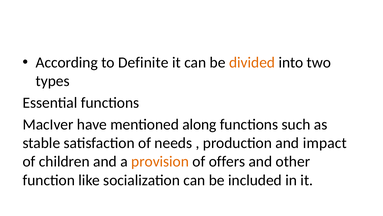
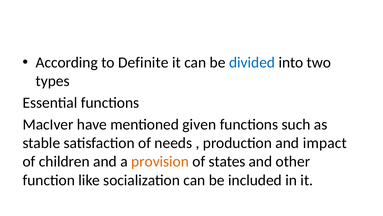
divided colour: orange -> blue (252, 62)
along: along -> given (199, 124)
offers: offers -> states (227, 161)
